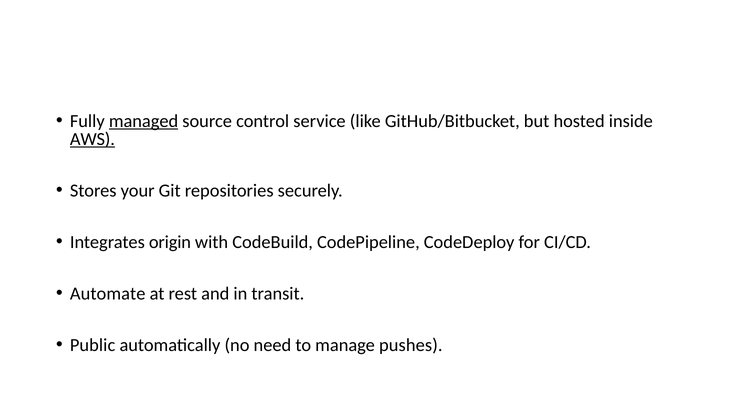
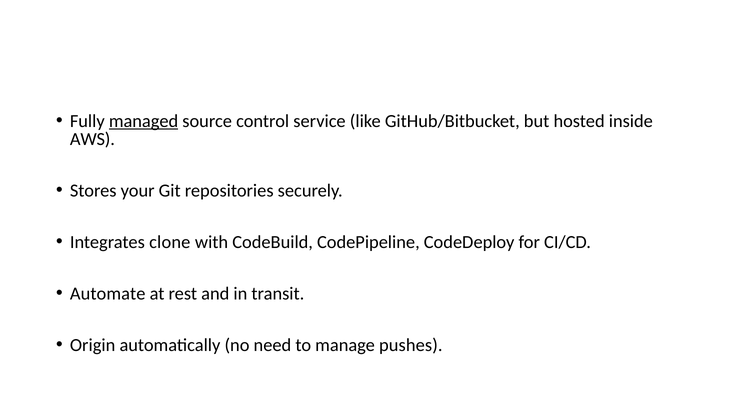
AWS underline: present -> none (92, 139)
origin: origin -> clone (170, 242)
Public: Public -> Origin (93, 345)
